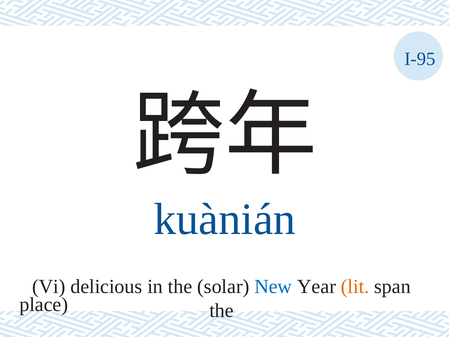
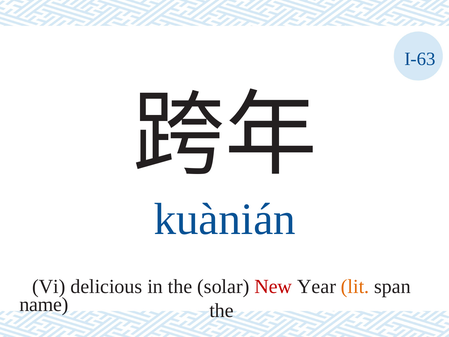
I-95: I-95 -> I-63 (420, 59)
New colour: blue -> red (273, 286)
place: place -> name (44, 304)
